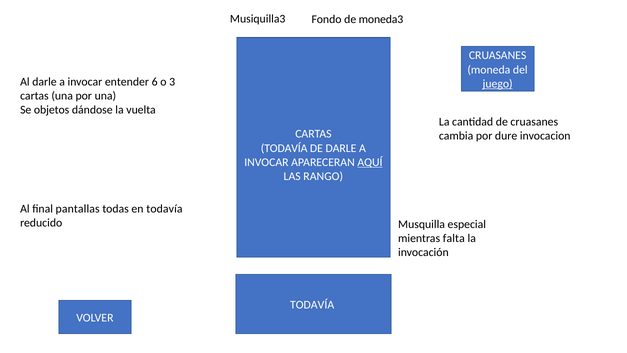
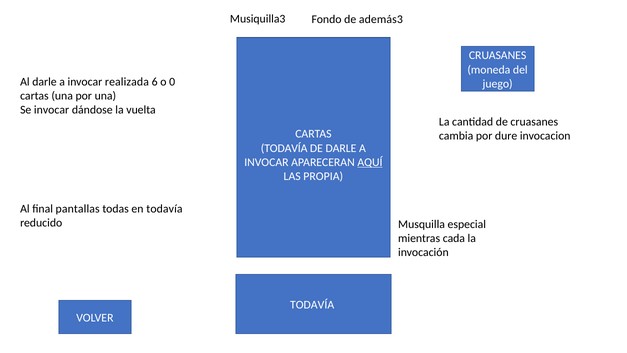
moneda3: moneda3 -> además3 (381, 19)
entender: entender -> realizada (127, 82)
3: 3 -> 0 (172, 82)
juego underline: present -> none (498, 84)
Se objetos: objetos -> invocar (52, 110)
RANGO: RANGO -> PROPIA (323, 176)
falta: falta -> cada (454, 238)
